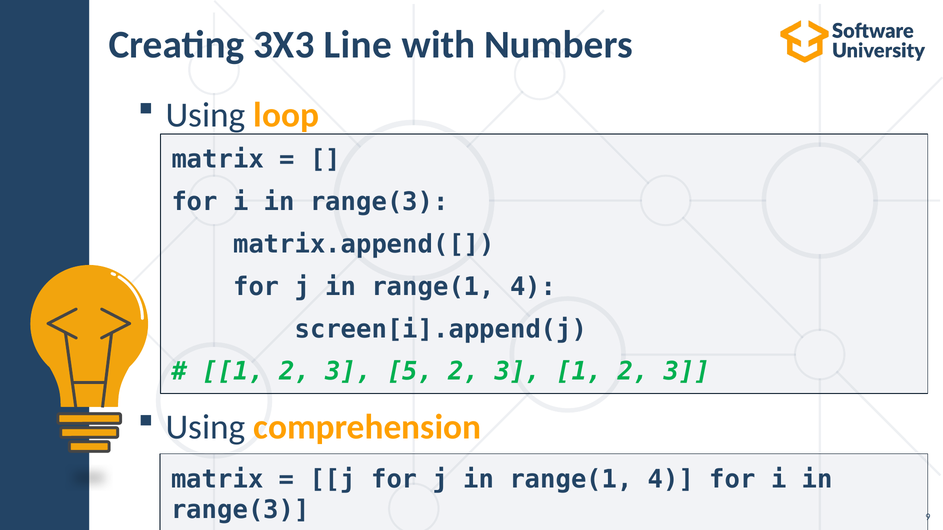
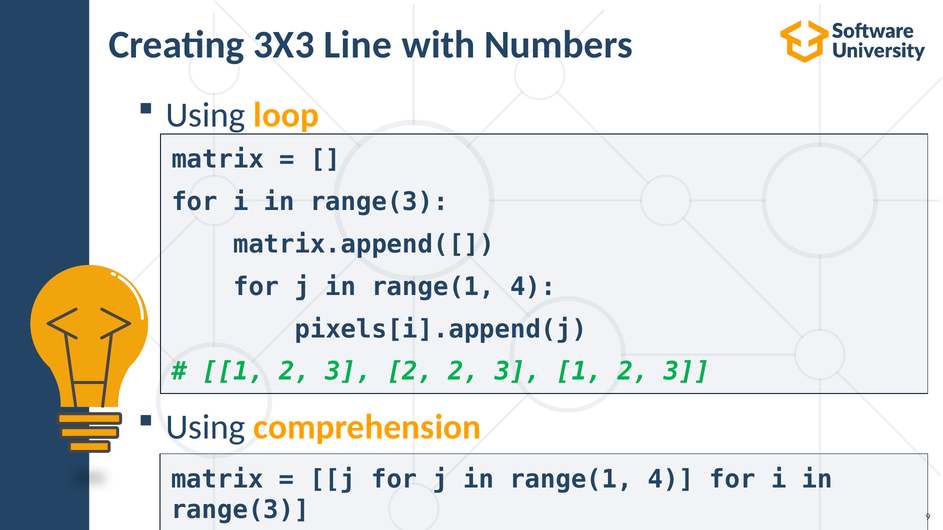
screen[i].append(j: screen[i].append(j -> pixels[i].append(j (441, 329)
3 5: 5 -> 2 (410, 372)
